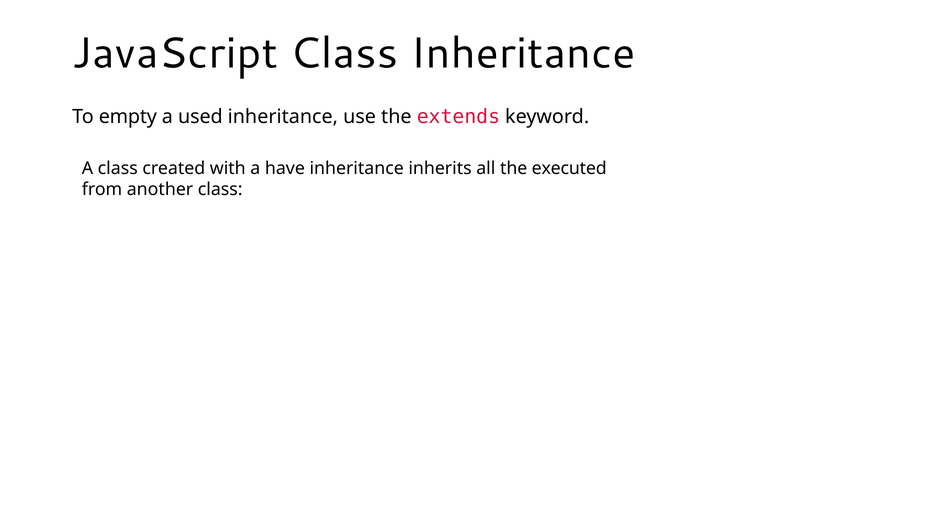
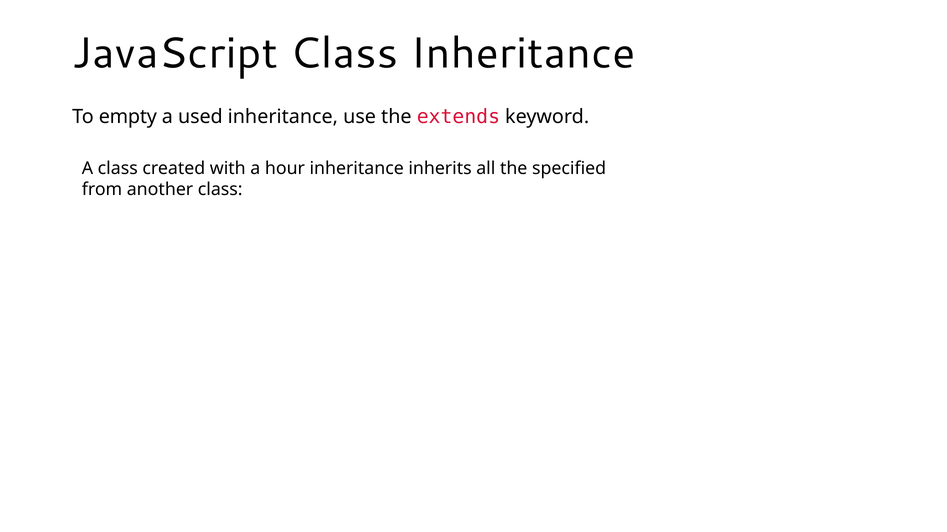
have: have -> hour (285, 168)
executed: executed -> specified (569, 168)
